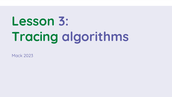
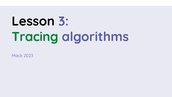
Lesson colour: green -> black (33, 21)
